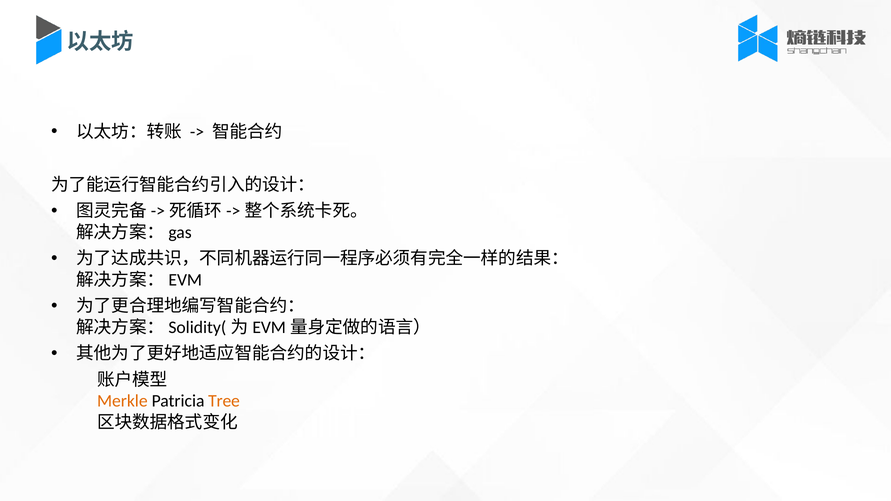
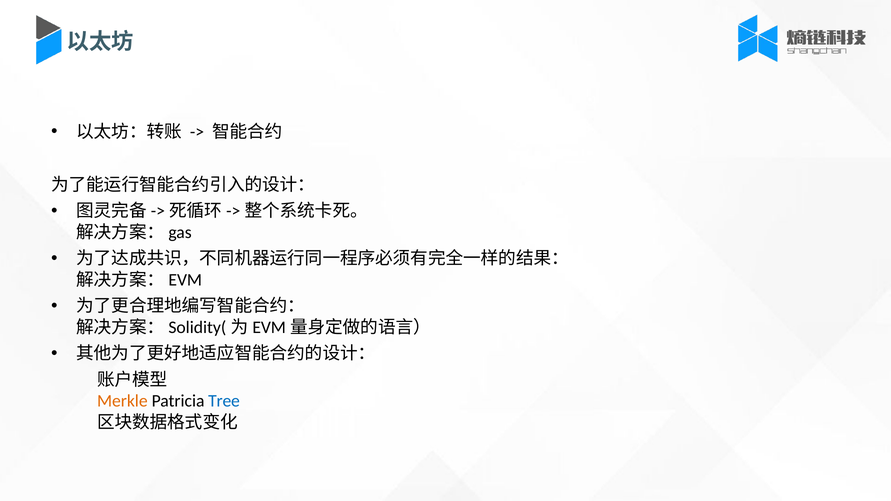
Tree colour: orange -> blue (224, 401)
